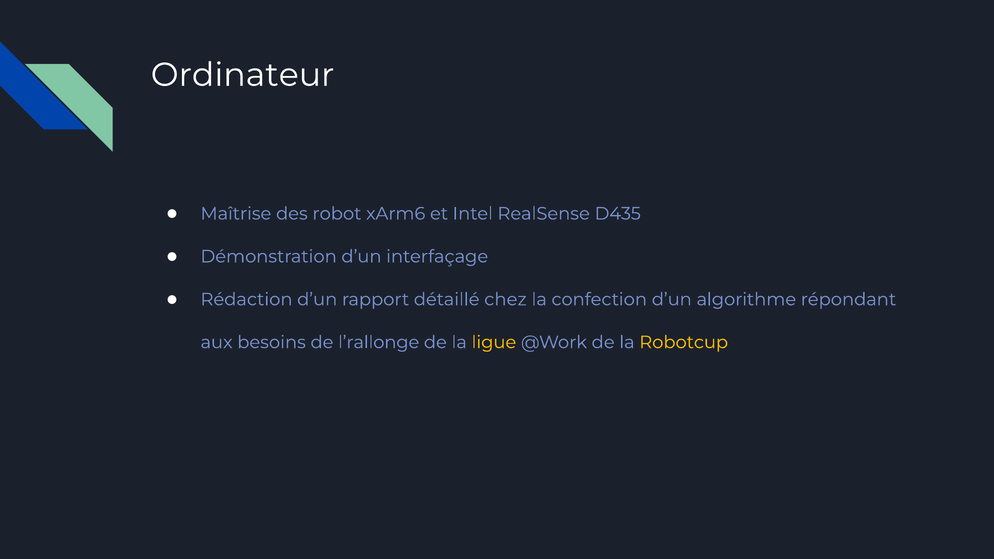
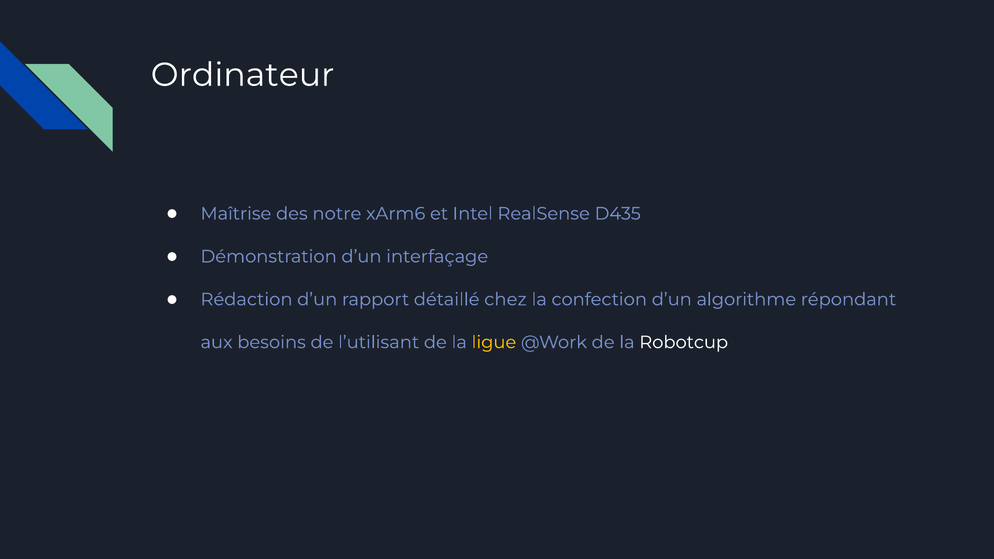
robot: robot -> notre (337, 214)
l’rallonge: l’rallonge -> l’utilisant (379, 342)
Robotcup colour: yellow -> white (684, 342)
